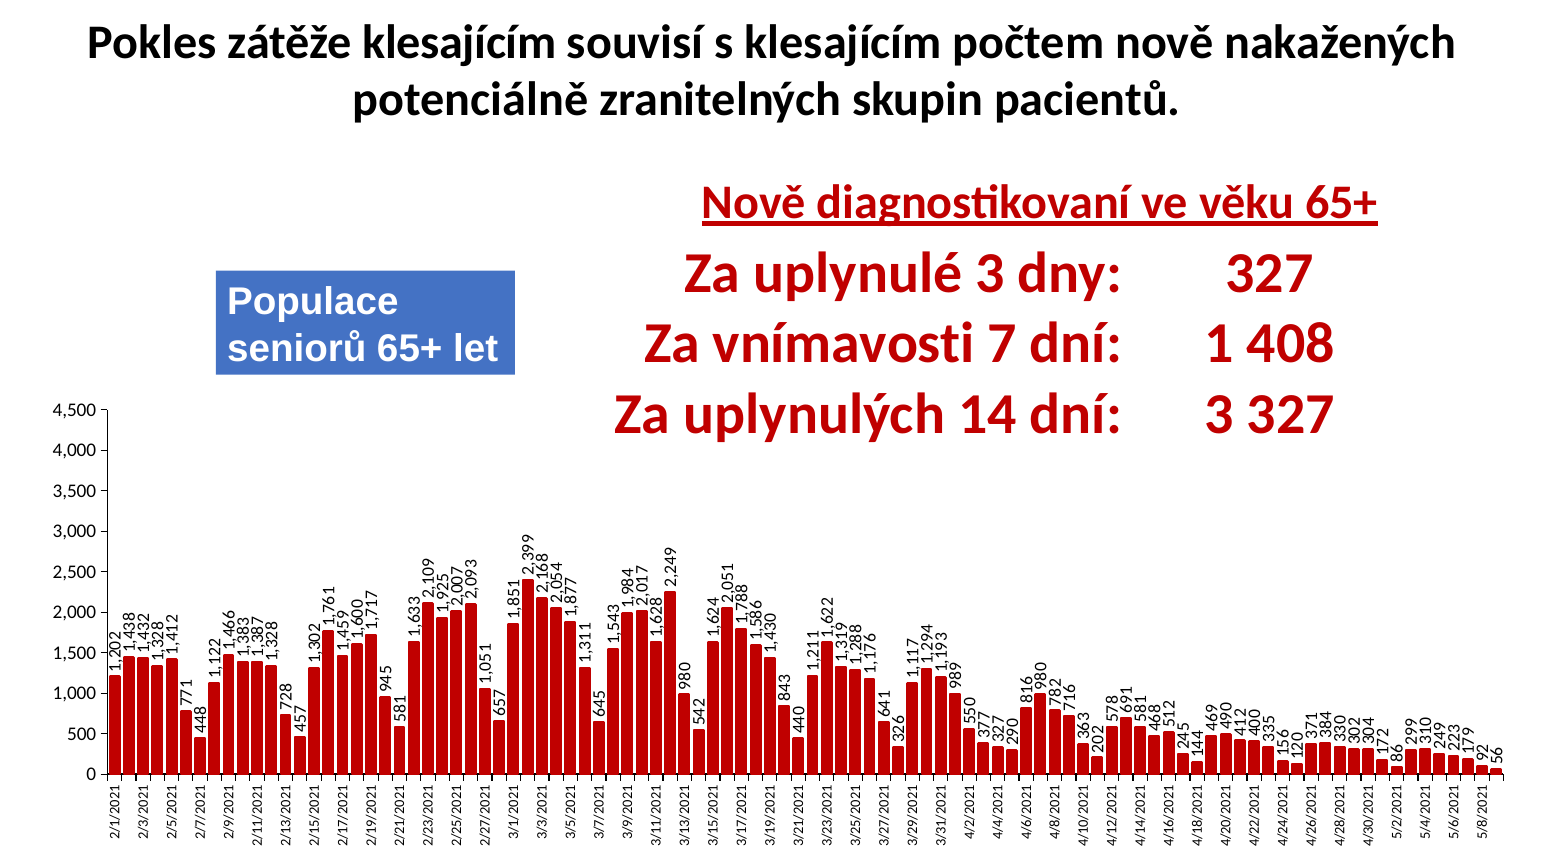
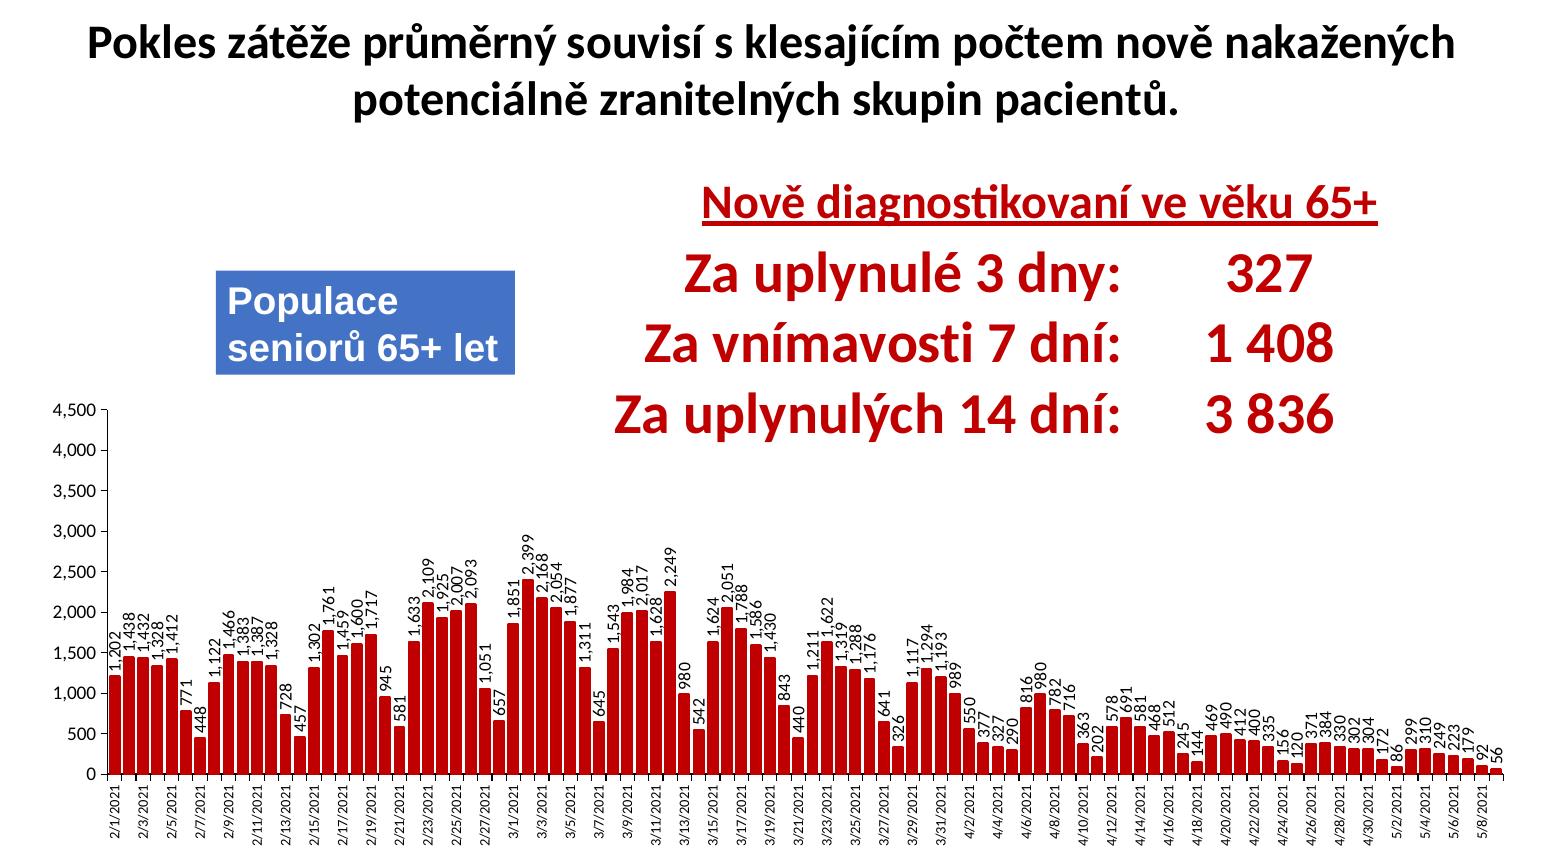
zátěže klesajícím: klesajícím -> průměrný (460, 42)
3 327: 327 -> 836 (1291, 414)
